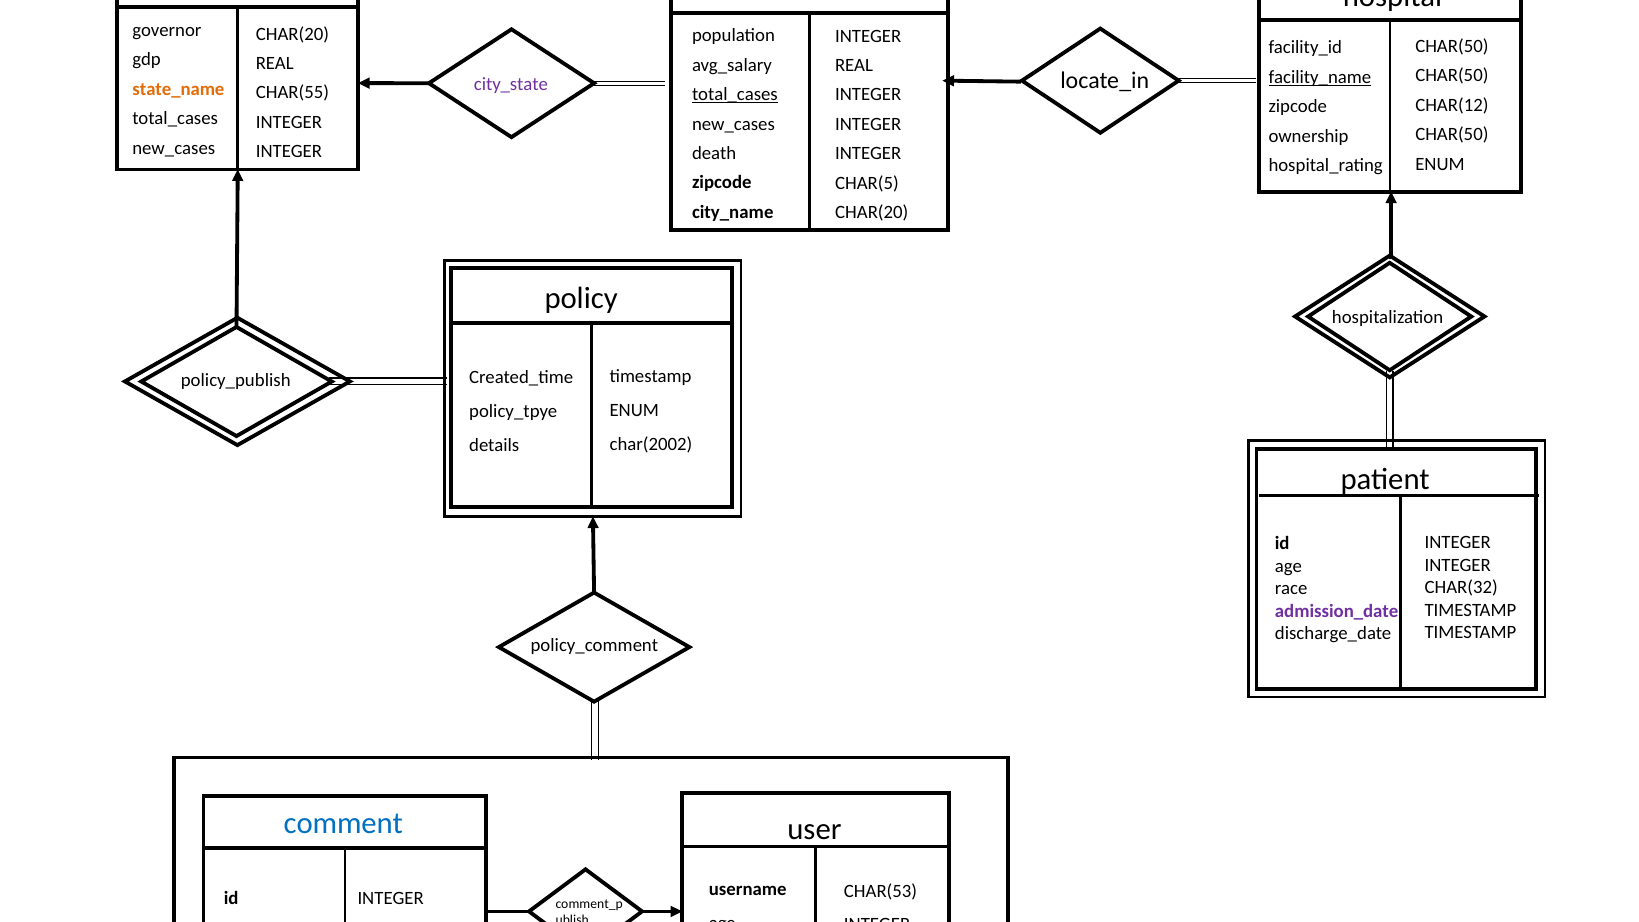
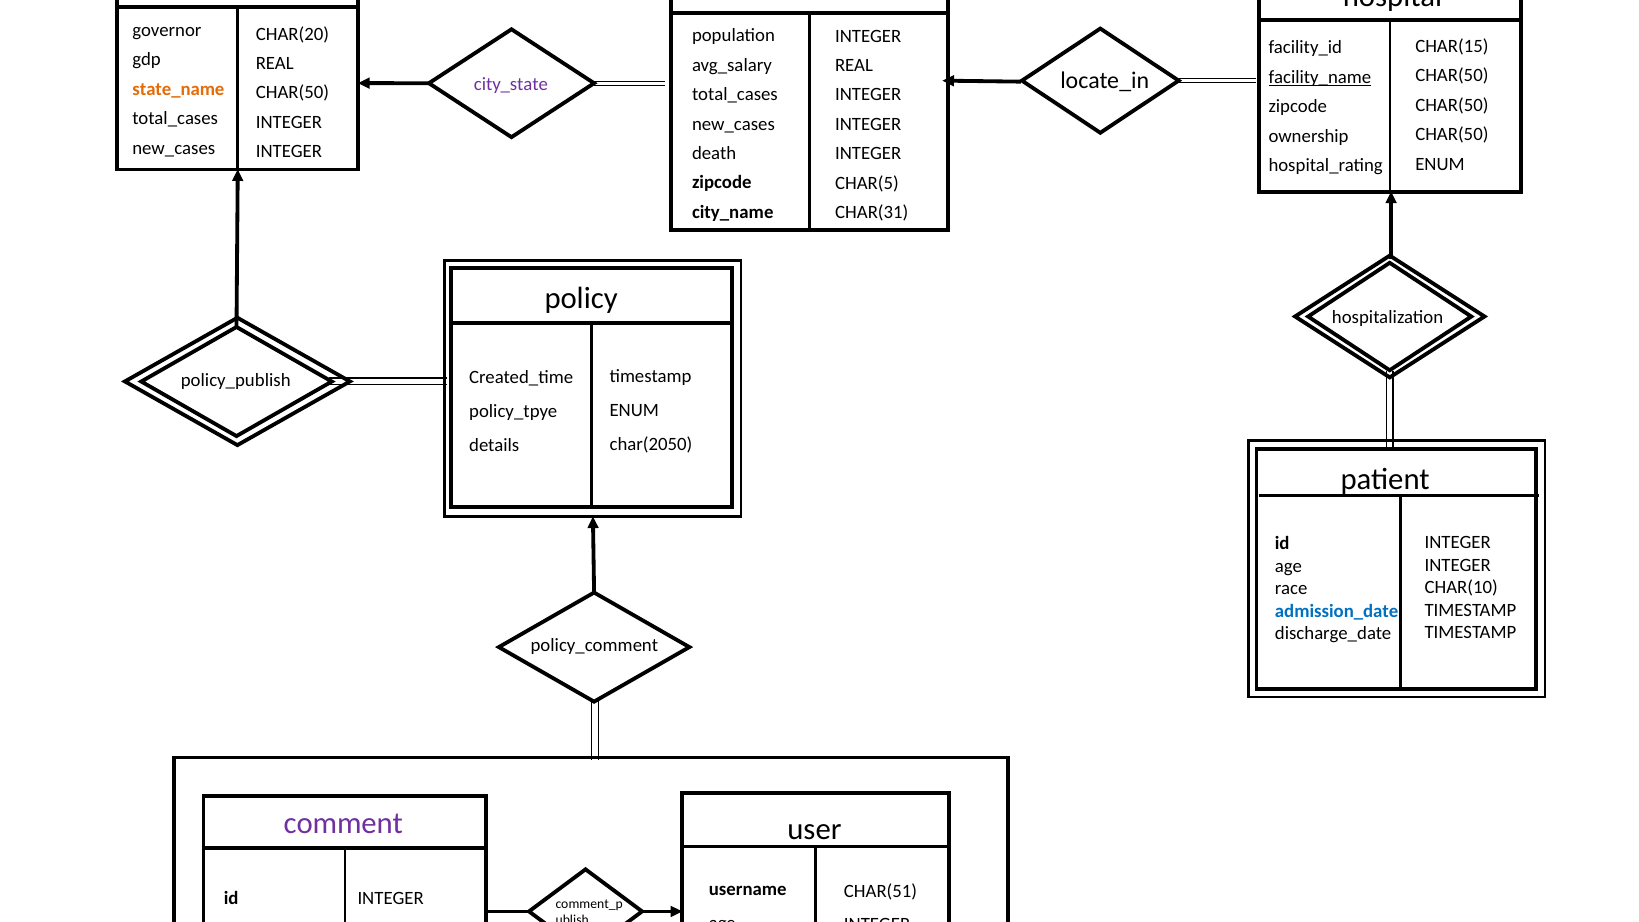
CHAR(50: CHAR(50 -> CHAR(15 (1452, 46)
CHAR(55: CHAR(55 -> CHAR(50 (292, 93)
total_cases underline: present -> none (735, 95)
CHAR(12: CHAR(12 -> CHAR(50 (1452, 105)
CHAR(20: CHAR(20 -> CHAR(31 (872, 212)
char(2002: char(2002 -> char(2050 (651, 444)
CHAR(32: CHAR(32 -> CHAR(10 (1461, 588)
admission_date colour: purple -> blue (1337, 611)
comment colour: blue -> purple (343, 824)
CHAR(53: CHAR(53 -> CHAR(51 (881, 891)
